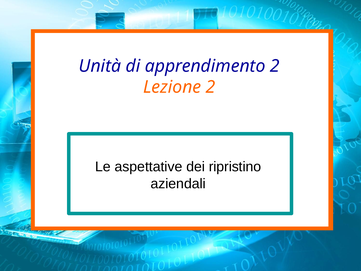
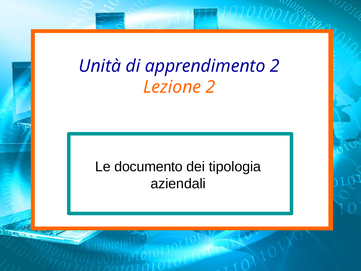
aspettative: aspettative -> documento (149, 167)
ripristino: ripristino -> tipologia (235, 167)
